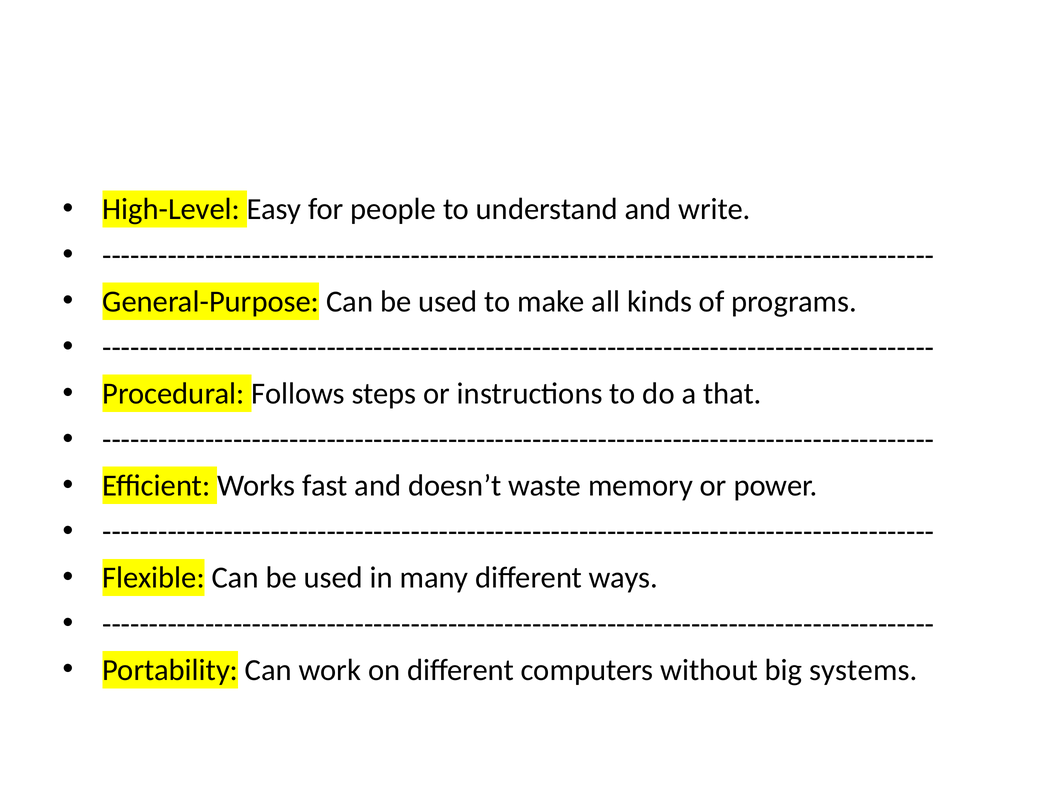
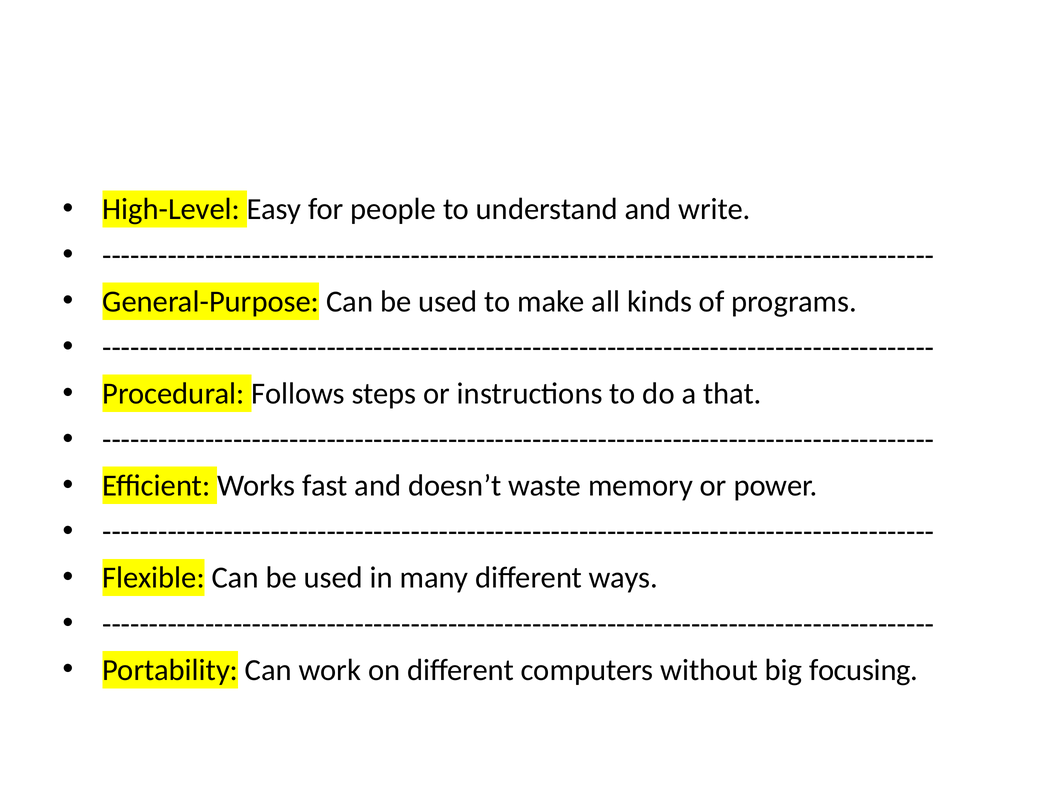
systems: systems -> focusing (864, 670)
